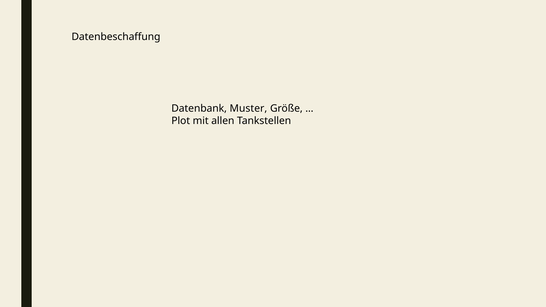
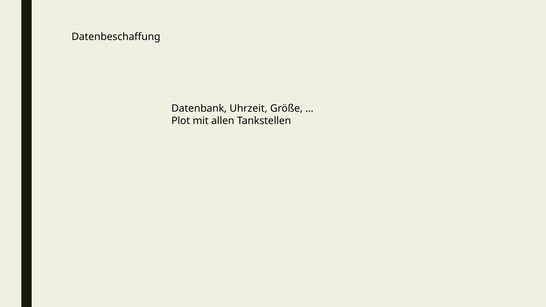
Muster: Muster -> Uhrzeit (248, 108)
